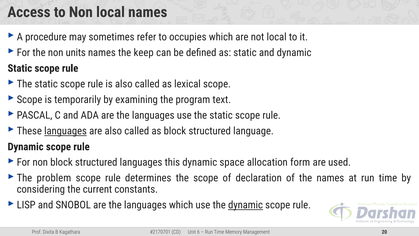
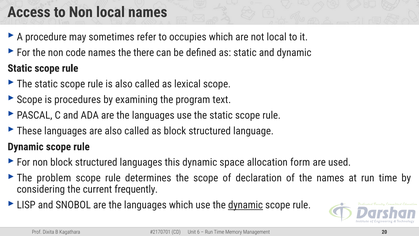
units: units -> code (76, 53)
keep: keep -> there (144, 53)
temporarily: temporarily -> procedures (78, 100)
languages underline: present -> none (66, 131)
constants: constants -> frequently (136, 189)
